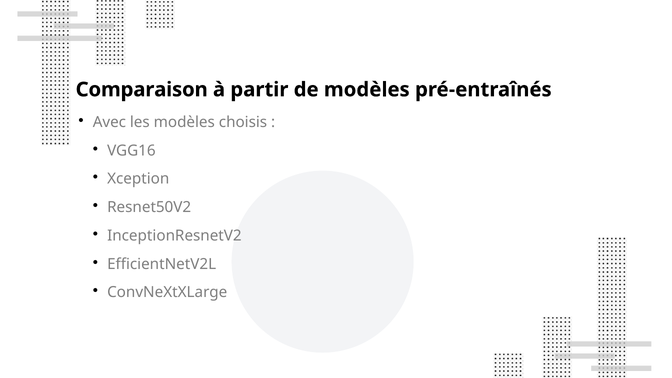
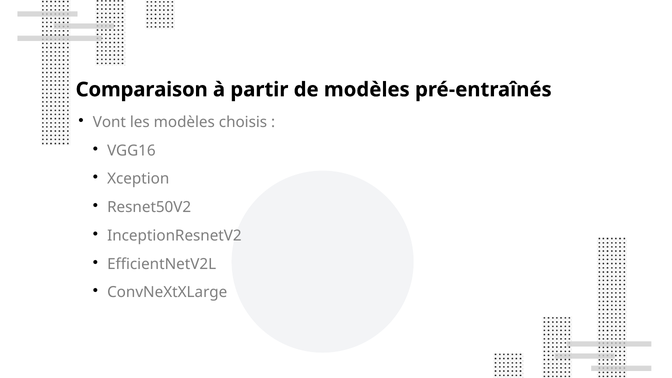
Avec: Avec -> Vont (109, 122)
